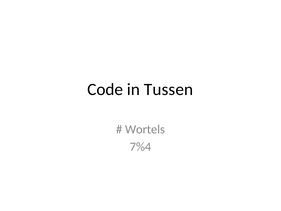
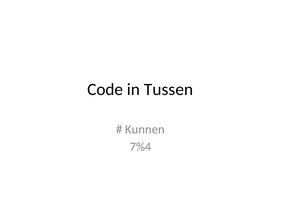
Wortels: Wortels -> Kunnen (145, 129)
